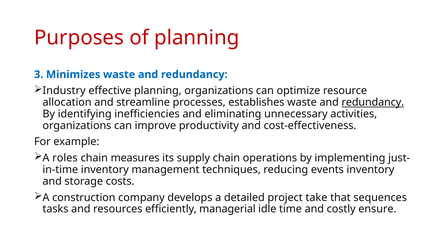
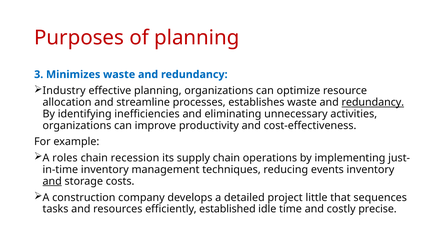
measures: measures -> recession (135, 158)
and underline: none -> present (52, 181)
take: take -> little (317, 197)
managerial: managerial -> established (227, 209)
ensure: ensure -> precise (377, 209)
